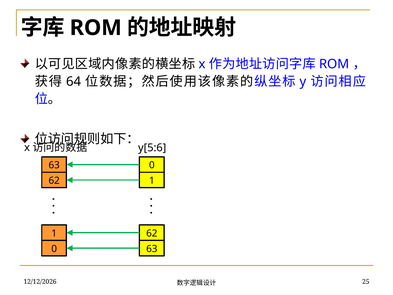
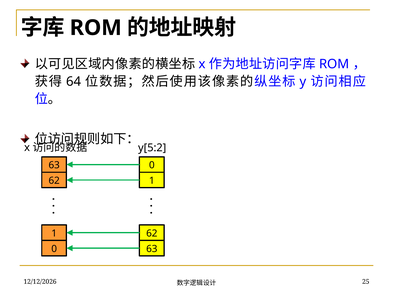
y[5:6: y[5:6 -> y[5:2 (152, 148)
